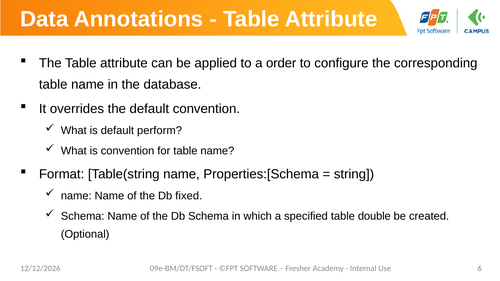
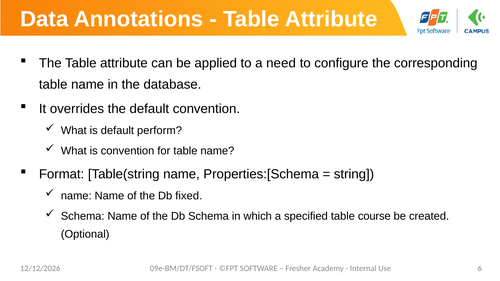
order: order -> need (281, 63)
double: double -> course (374, 216)
